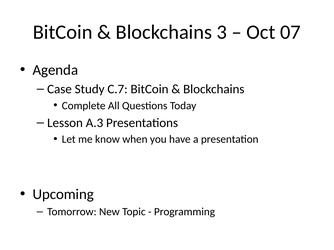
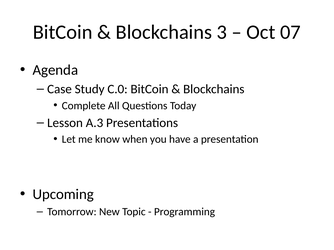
C.7: C.7 -> C.0 (118, 89)
